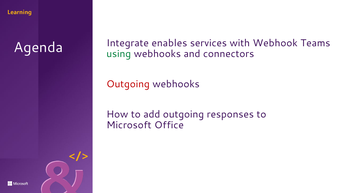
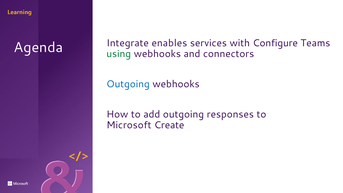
Webhook: Webhook -> Configure (275, 43)
Outgoing colour: red -> blue (128, 84)
Office: Office -> Create (169, 125)
